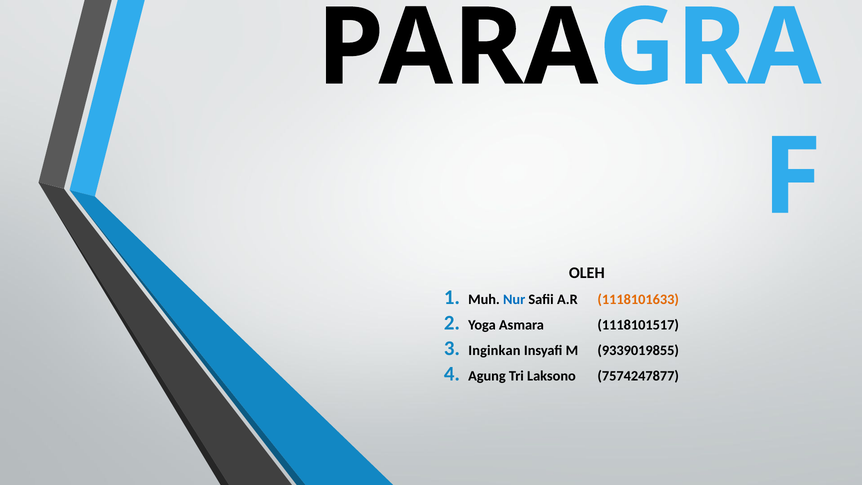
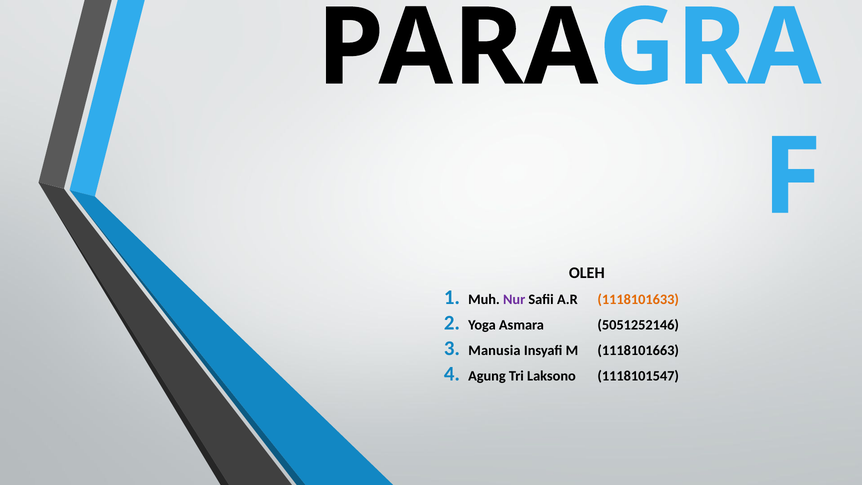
Nur colour: blue -> purple (514, 299)
1118101517: 1118101517 -> 5051252146 (638, 325)
Inginkan: Inginkan -> Manusia (494, 350)
9339019855: 9339019855 -> 1118101663 (638, 350)
7574247877: 7574247877 -> 1118101547 (638, 376)
